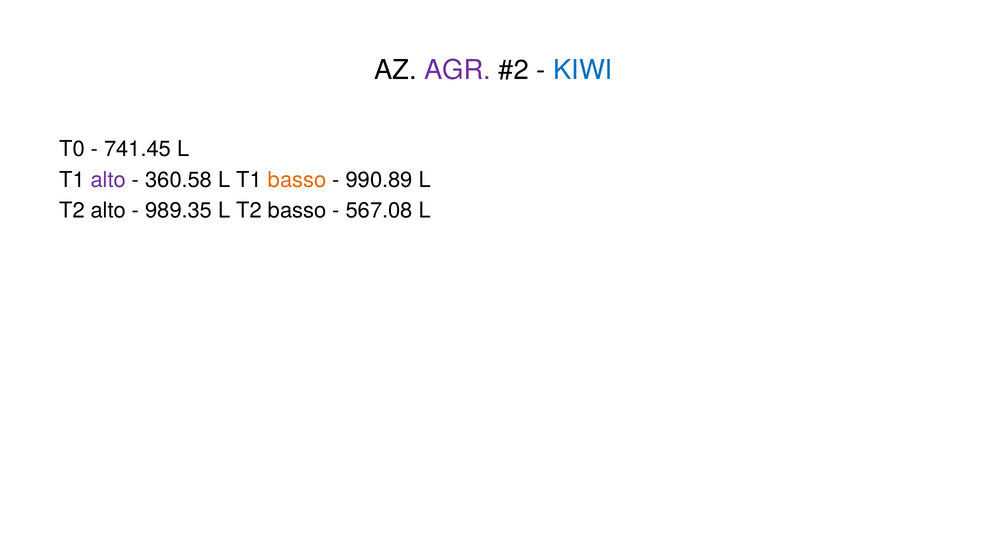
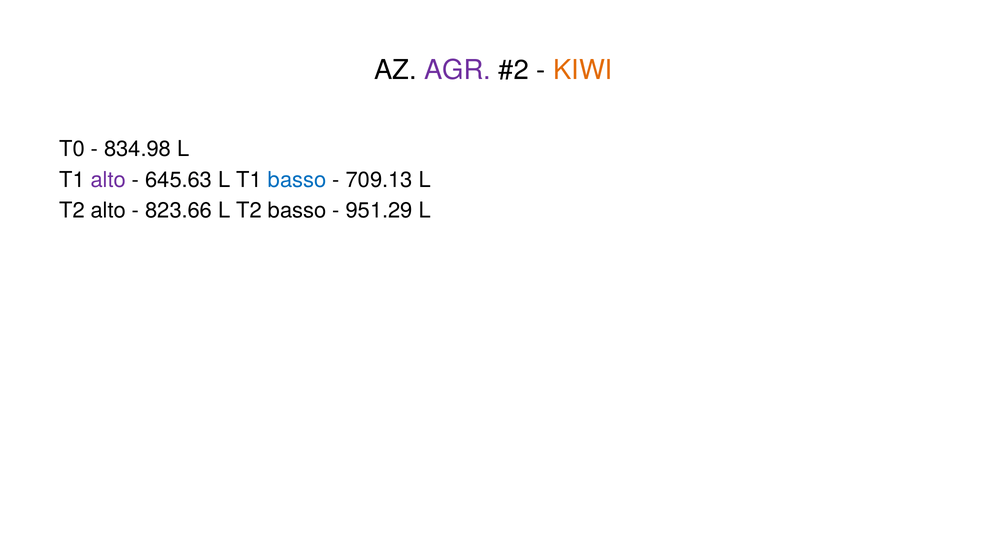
KIWI colour: blue -> orange (583, 70)
741.45: 741.45 -> 834.98 (138, 149)
360.58: 360.58 -> 645.63 (179, 180)
basso colour: orange -> blue (297, 180)
990.89: 990.89 -> 709.13 (379, 180)
989.35: 989.35 -> 823.66 (179, 211)
567.08: 567.08 -> 951.29 (379, 211)
